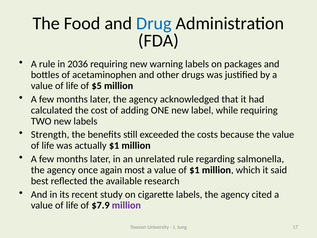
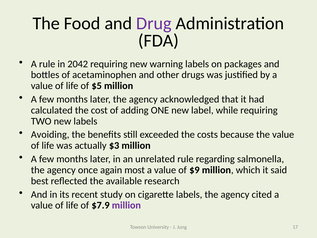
Drug colour: blue -> purple (154, 23)
2036: 2036 -> 2042 (78, 64)
Strength: Strength -> Avoiding (50, 135)
actually $1: $1 -> $3 (114, 145)
of $1: $1 -> $9 (194, 170)
